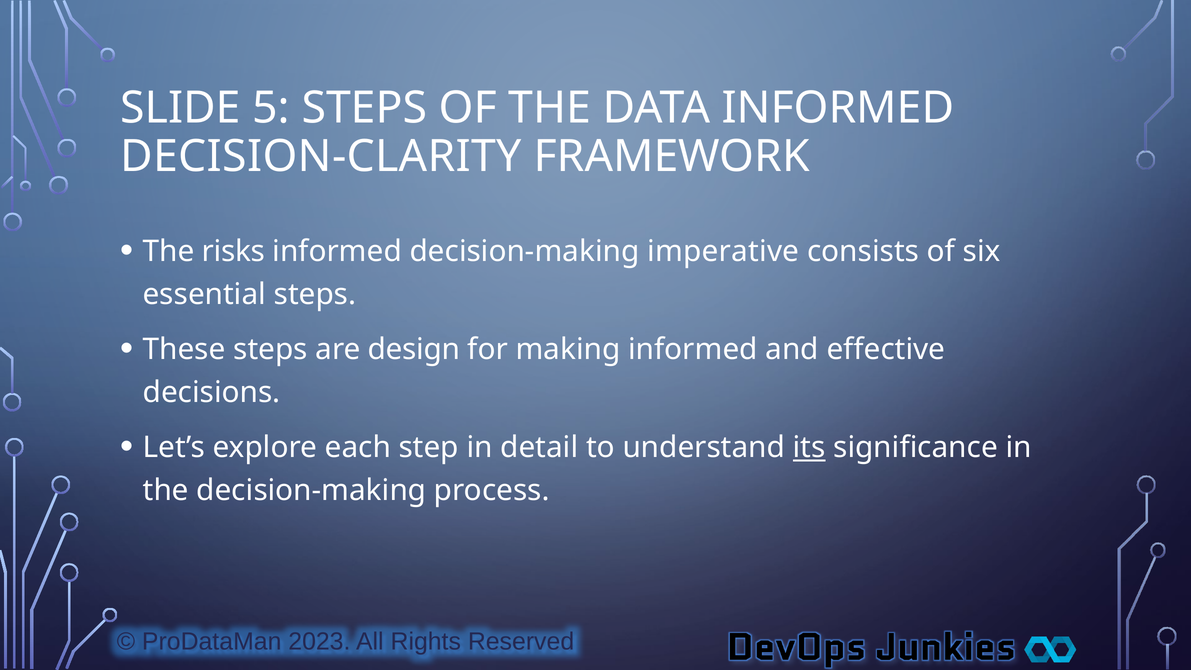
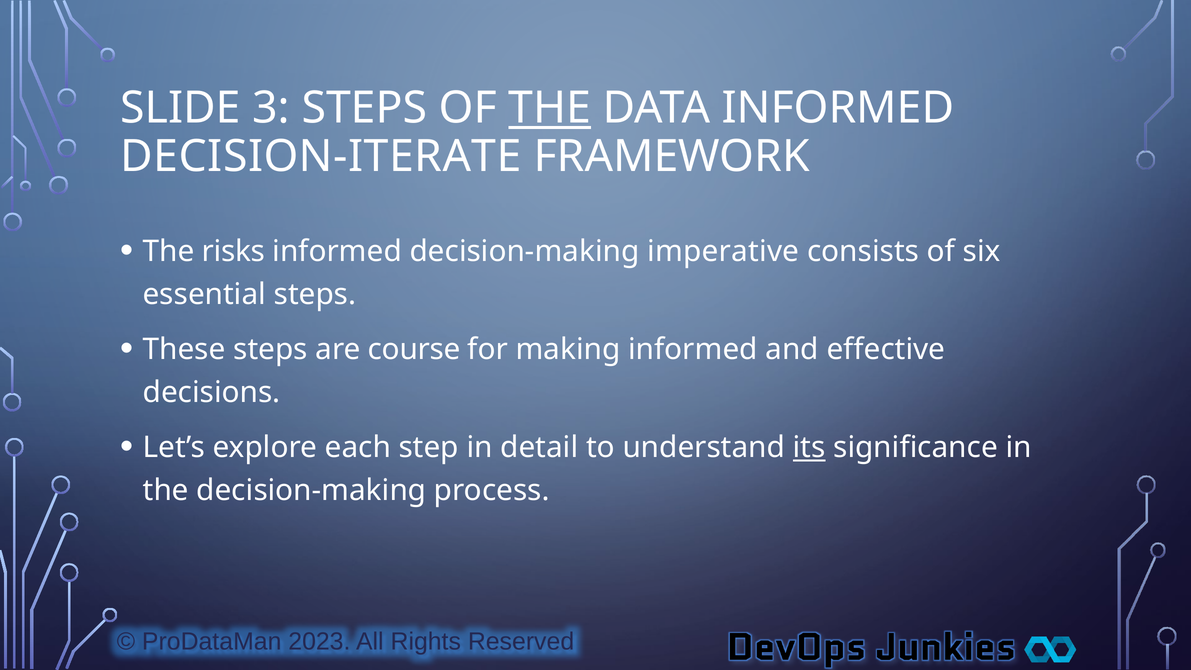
5: 5 -> 3 (271, 108)
THE underline: none -> present (550, 108)
DECISION-CLARITY: DECISION-CLARITY -> DECISION-ITERATE (321, 156)
design: design -> course (414, 349)
